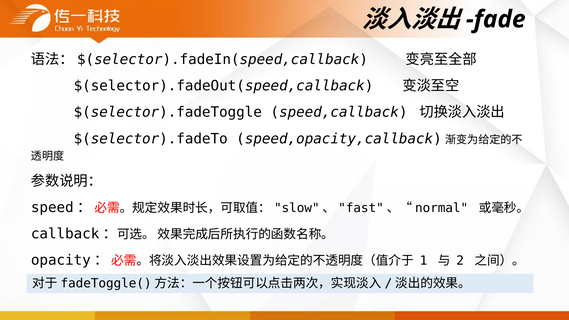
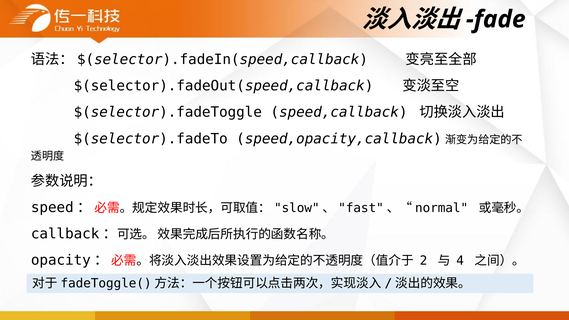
1: 1 -> 2 (424, 261)
2: 2 -> 4 (460, 261)
